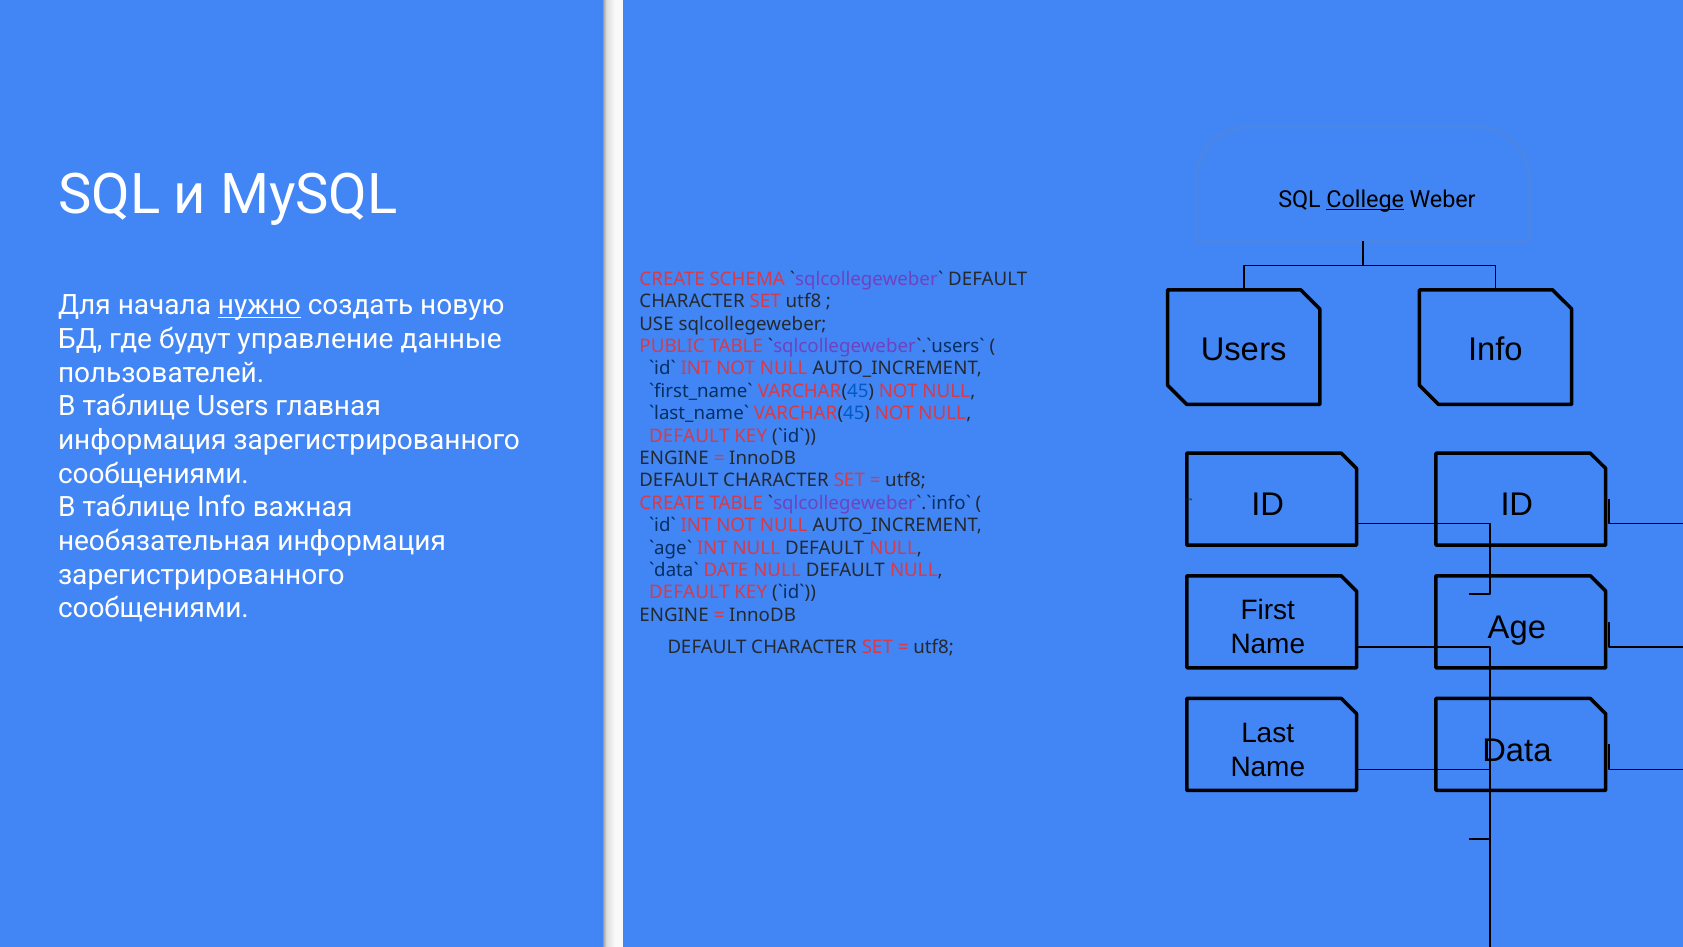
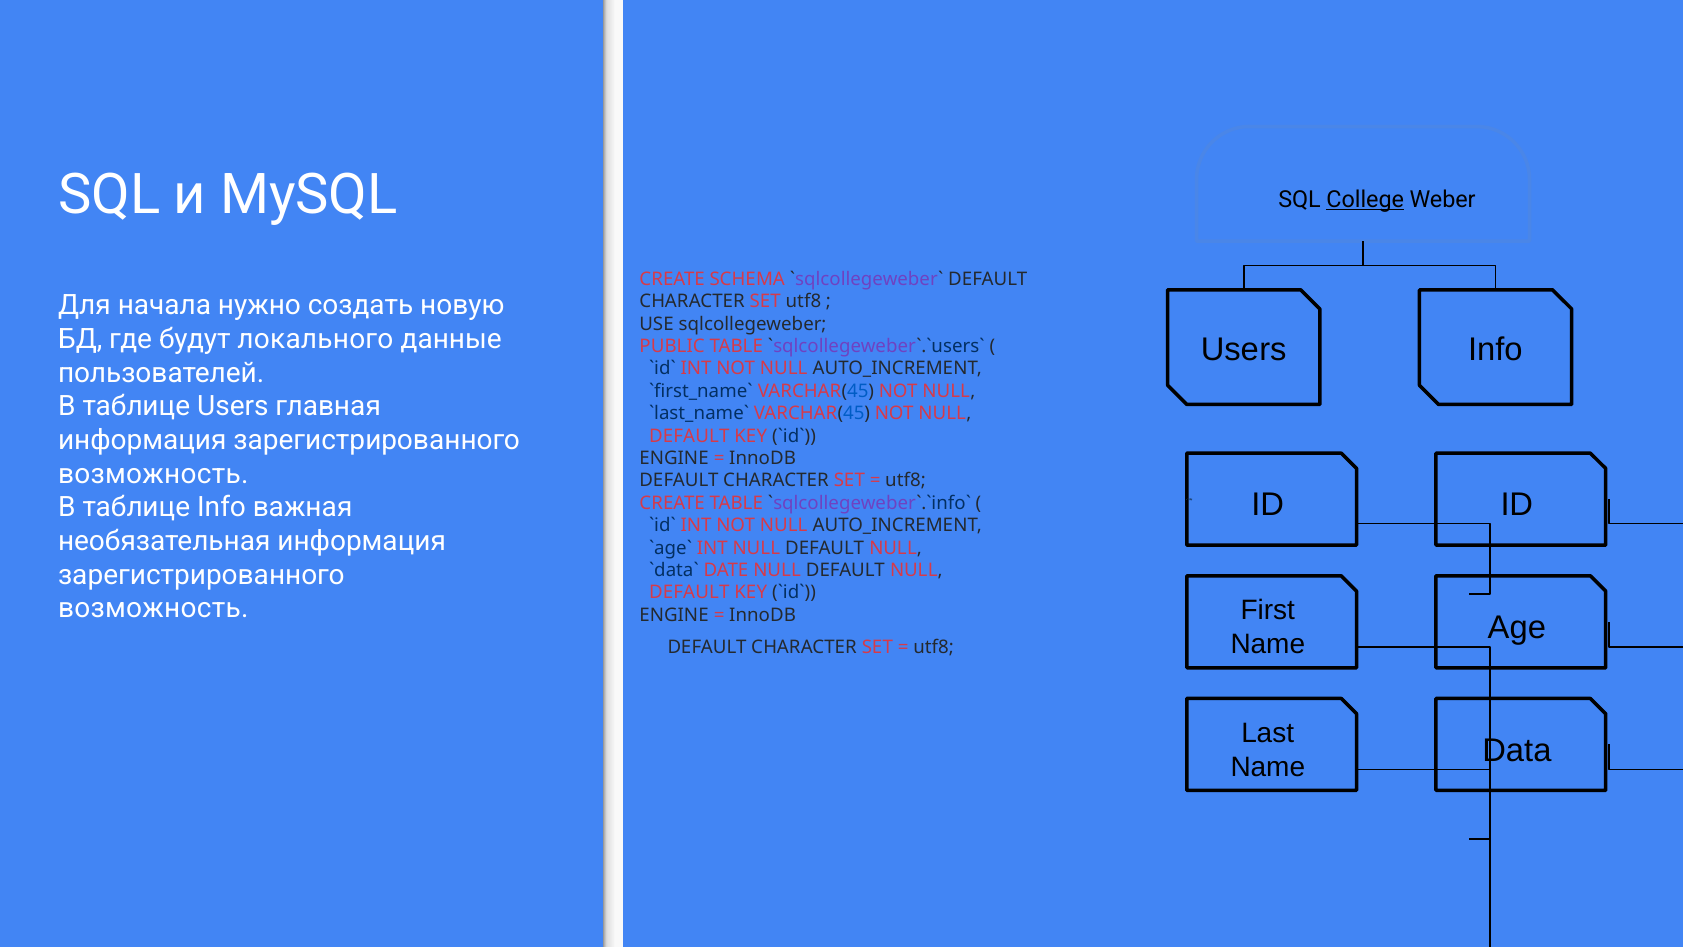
нужно underline: present -> none (259, 305)
управление: управление -> локального (315, 339)
сообщениями: сообщениями -> возможность (153, 474)
сообщениями: сообщениями -> возможность (153, 608)
